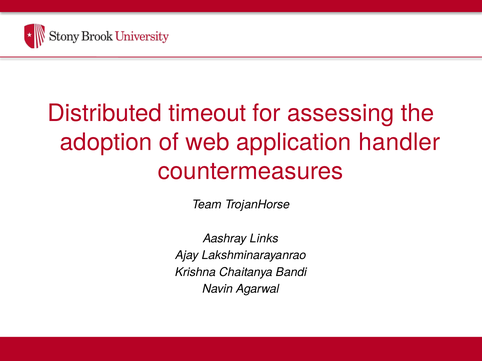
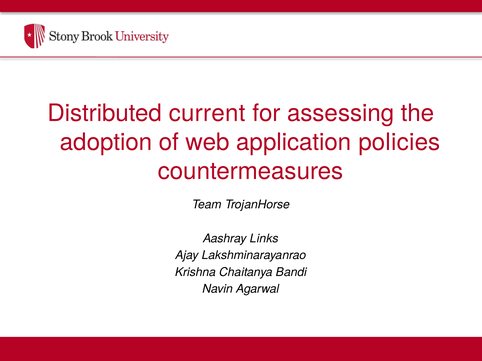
timeout: timeout -> current (207, 114)
handler: handler -> policies (399, 142)
